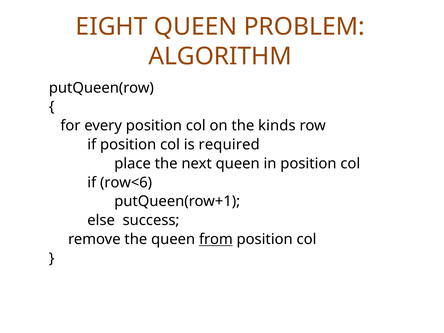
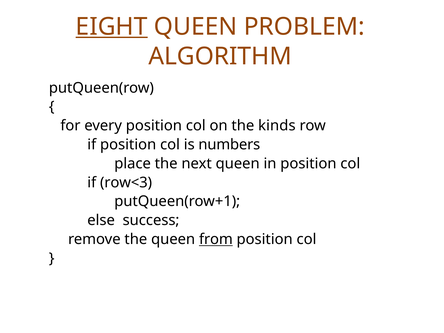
EIGHT underline: none -> present (112, 27)
required: required -> numbers (229, 145)
row<6: row<6 -> row<3 (126, 182)
